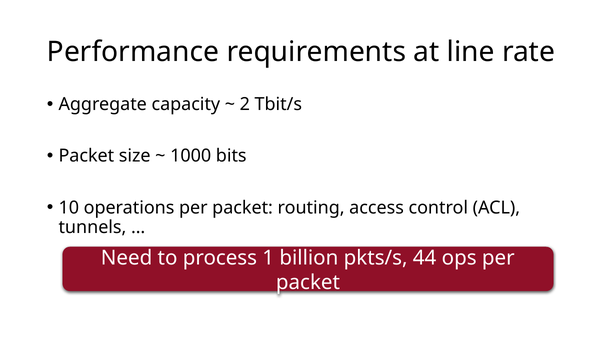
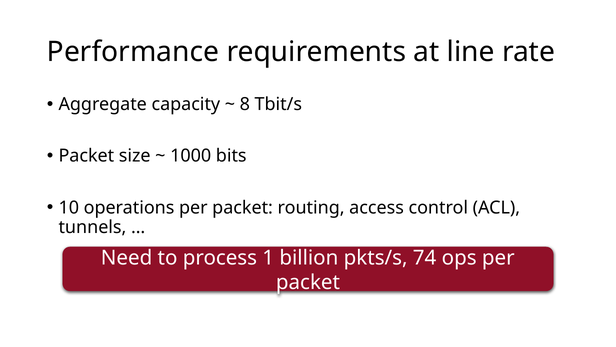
2: 2 -> 8 (245, 104)
44: 44 -> 74 (425, 258)
